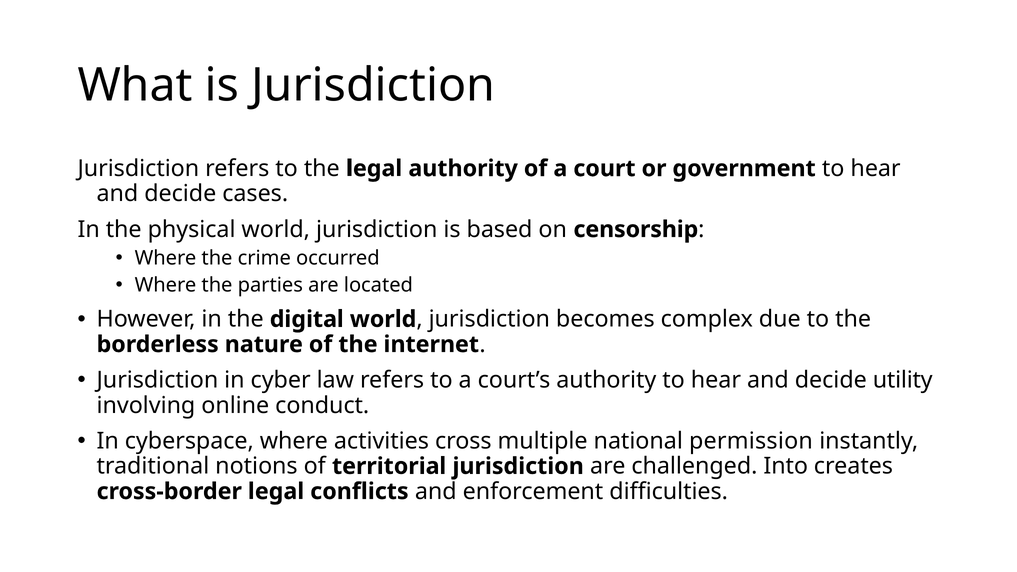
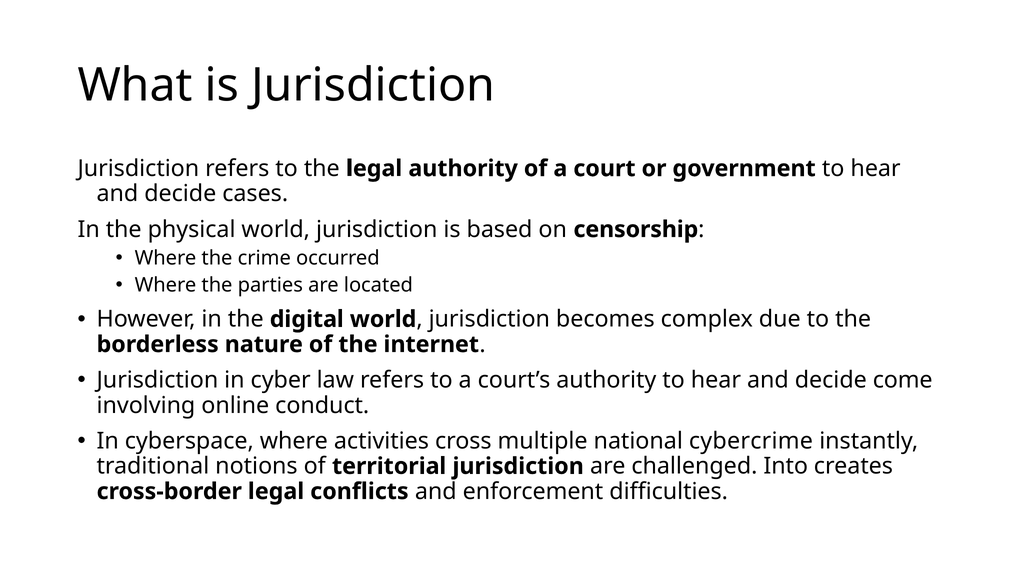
utility: utility -> come (903, 380)
permission: permission -> cybercrime (751, 441)
